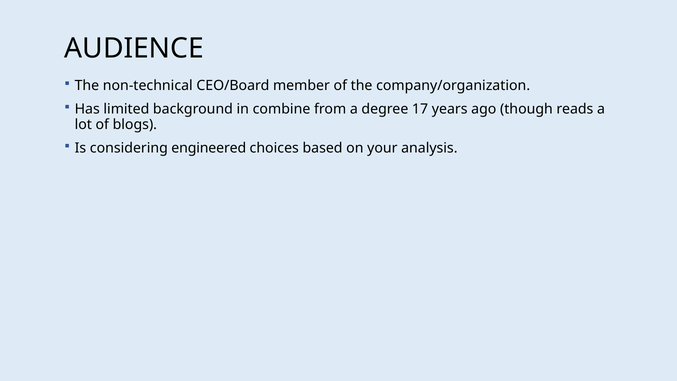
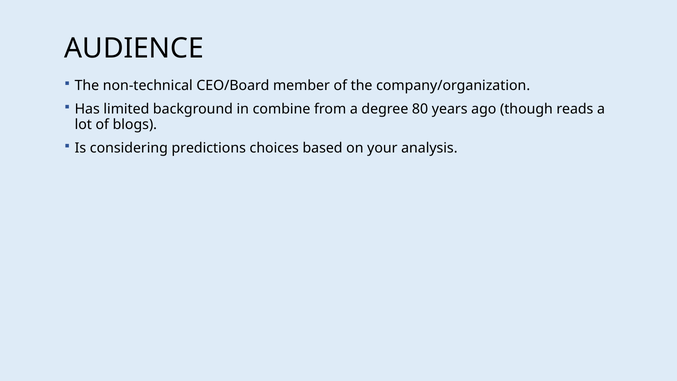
17: 17 -> 80 (420, 109)
engineered: engineered -> predictions (209, 148)
